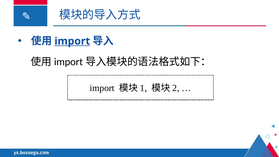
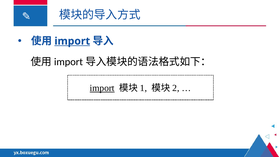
import underline: none -> present (102, 88)
